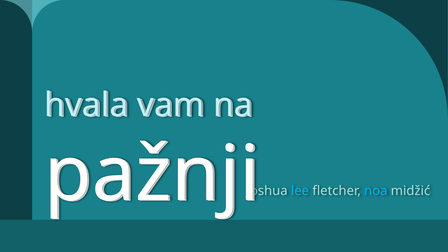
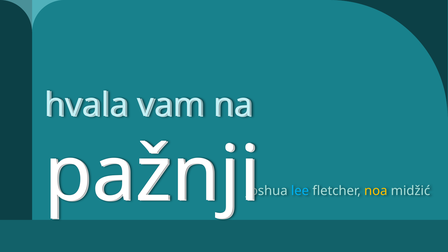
noa colour: light blue -> yellow (376, 191)
